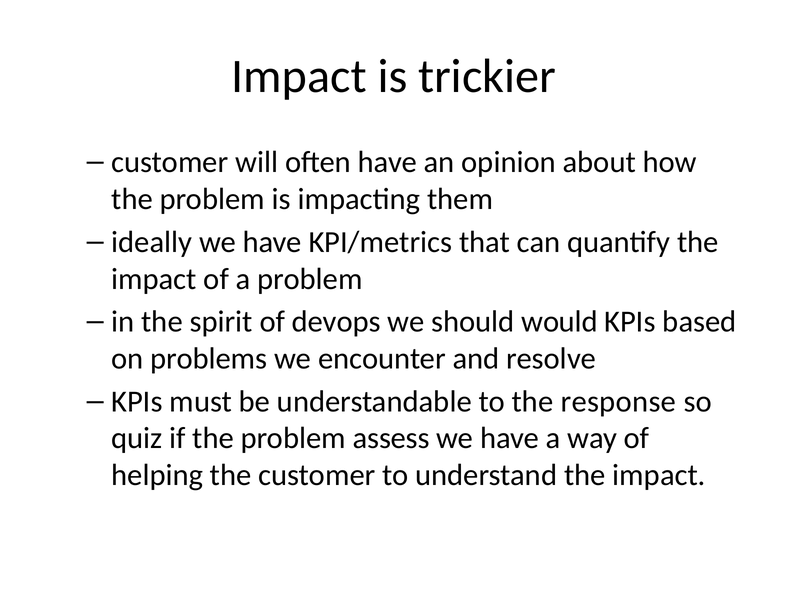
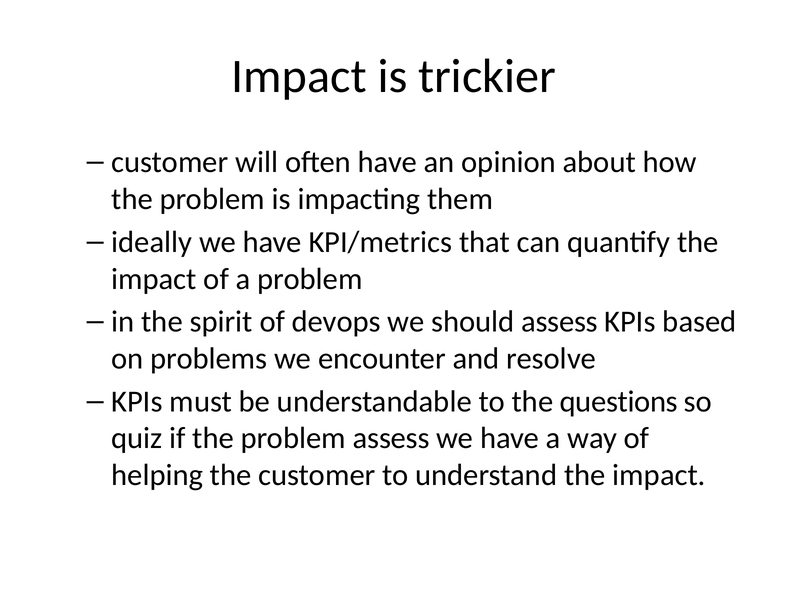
should would: would -> assess (560, 322)
response: response -> questions (619, 402)
